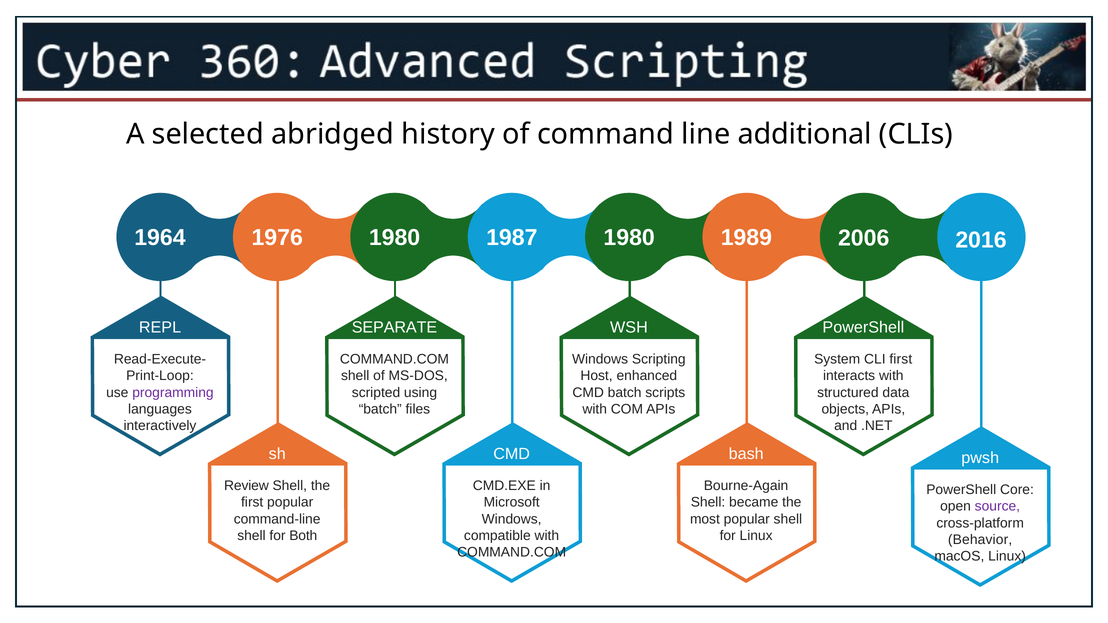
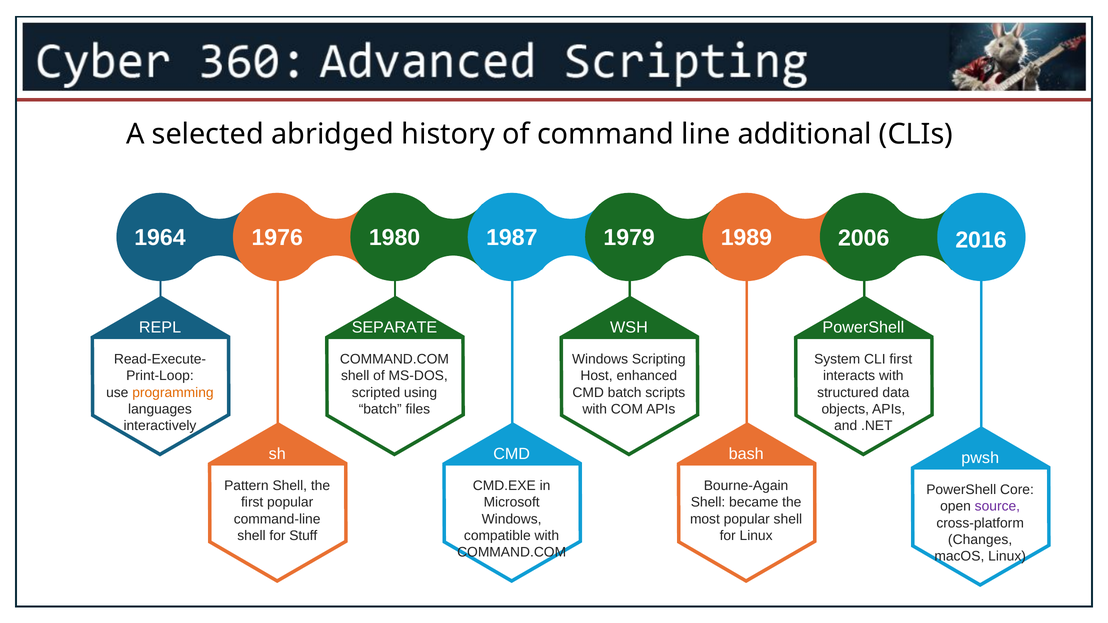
1980: 1980 -> 1979 (629, 238)
programming colour: purple -> orange (173, 393)
Review: Review -> Pattern (246, 486)
Both: Both -> Stuff (303, 536)
Behavior: Behavior -> Changes (980, 540)
